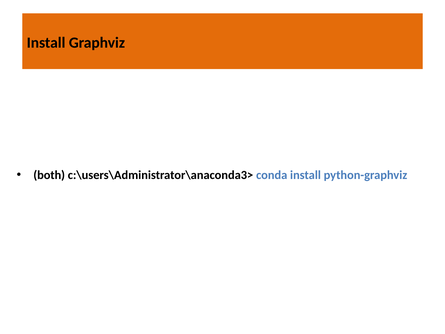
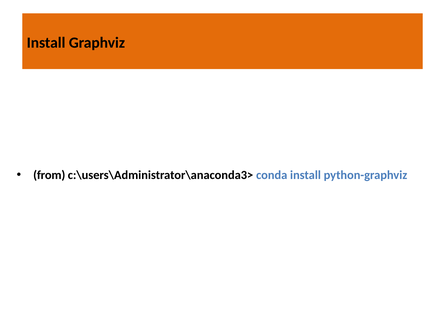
both: both -> from (49, 175)
